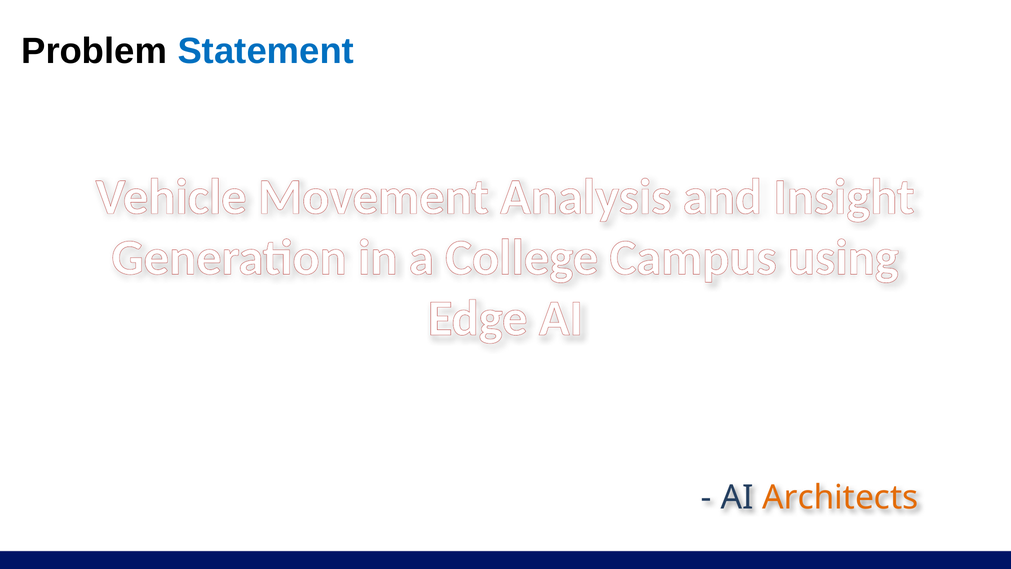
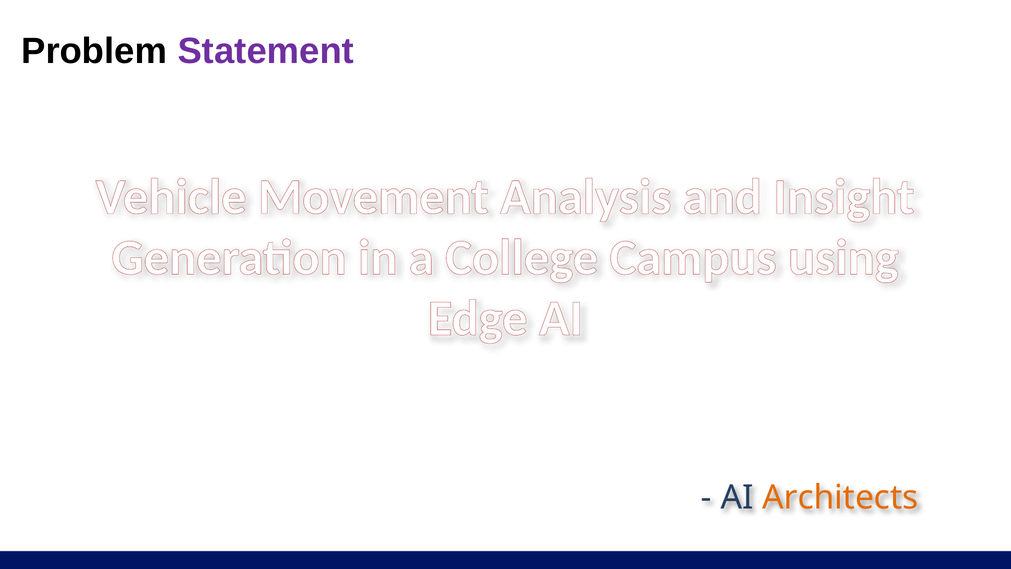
Statement colour: blue -> purple (266, 51)
